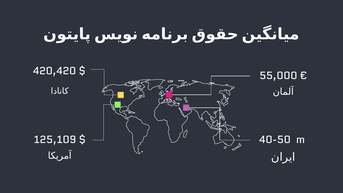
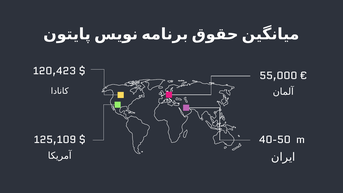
420,420: 420,420 -> 120,423 (54, 71)
